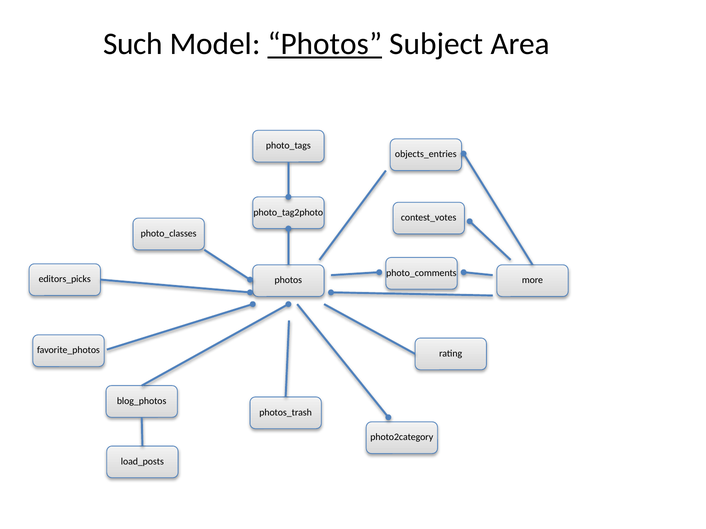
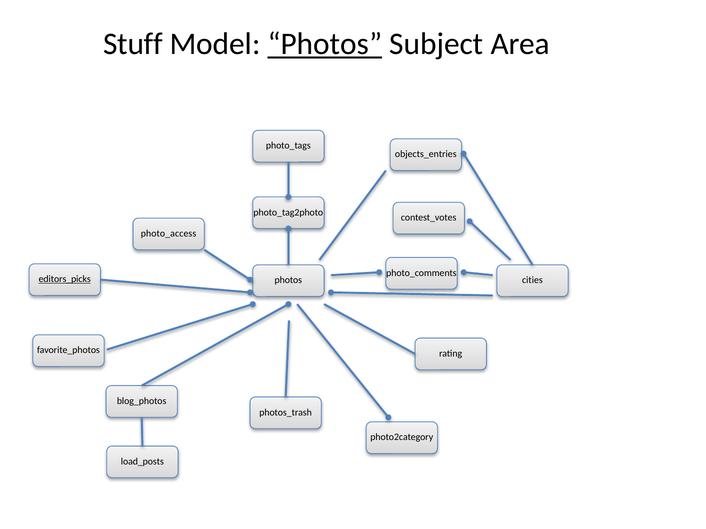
Such: Such -> Stuff (133, 44)
photo_classes: photo_classes -> photo_access (169, 234)
editors_picks underline: none -> present (65, 279)
more: more -> cities (532, 280)
